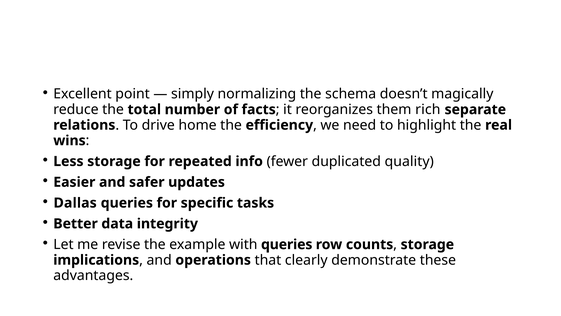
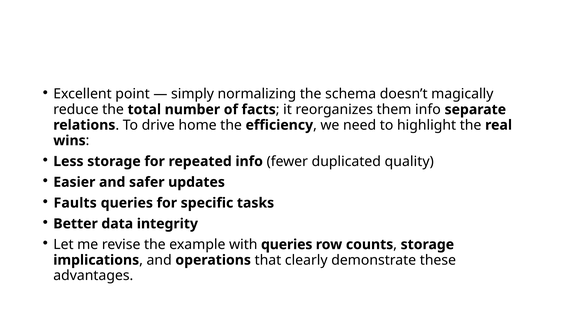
them rich: rich -> info (428, 109)
Dallas: Dallas -> Faults (75, 203)
